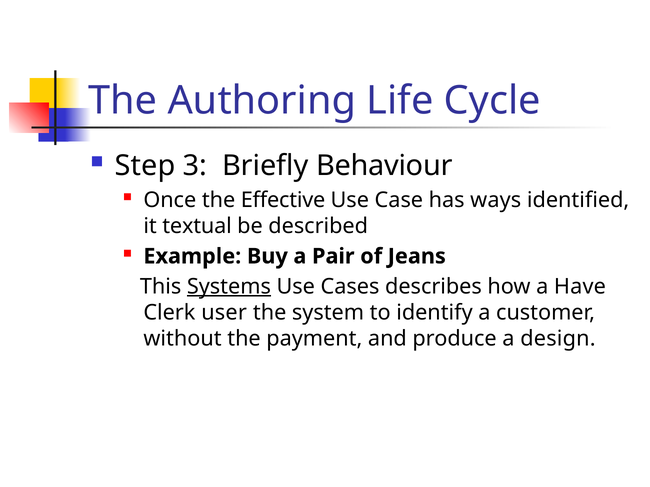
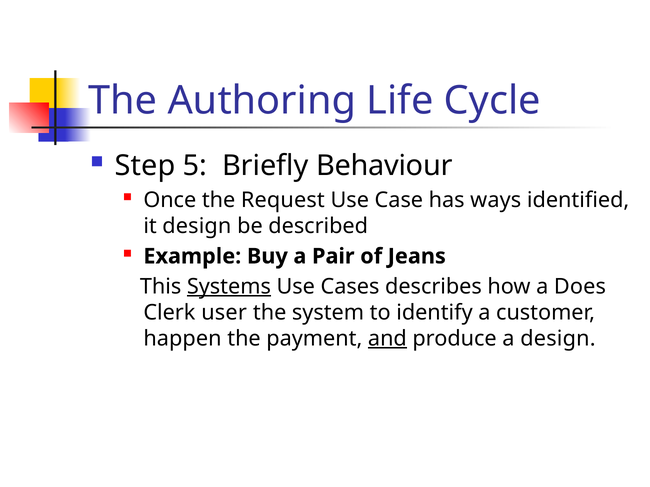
3: 3 -> 5 (195, 166)
Effective: Effective -> Request (283, 200)
it textual: textual -> design (197, 226)
Have: Have -> Does (580, 287)
without: without -> happen (182, 339)
and underline: none -> present (387, 339)
